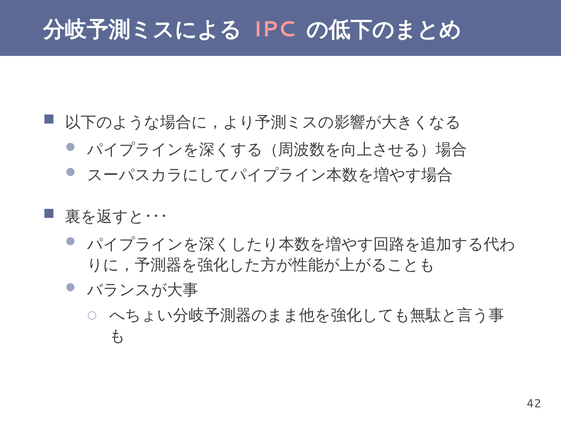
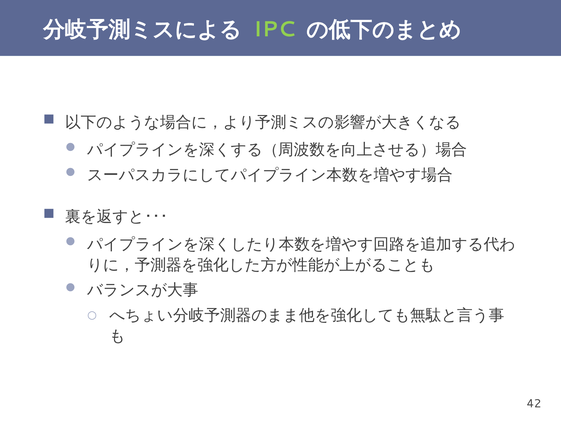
IPC colour: pink -> light green (274, 29)
